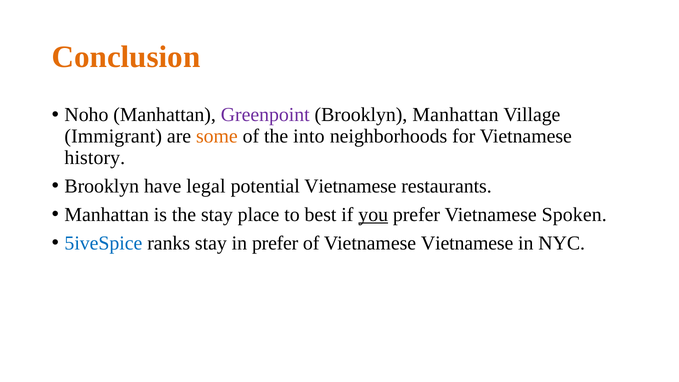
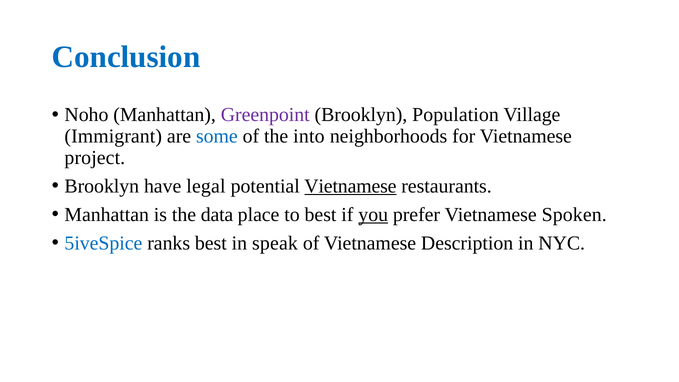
Conclusion colour: orange -> blue (126, 57)
Brooklyn Manhattan: Manhattan -> Population (456, 115)
some colour: orange -> blue (217, 136)
history: history -> project (95, 158)
Vietnamese underline: none -> present (350, 186)
the stay: stay -> data (217, 215)
ranks stay: stay -> best (211, 243)
in prefer: prefer -> speak (275, 243)
Vietnamese Vietnamese: Vietnamese -> Description (467, 243)
